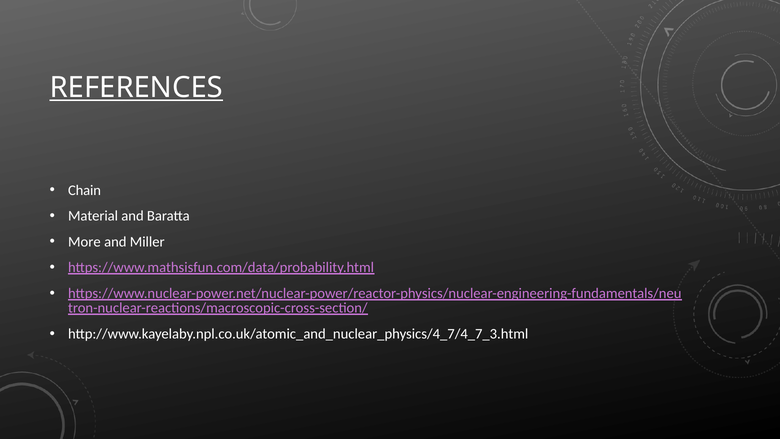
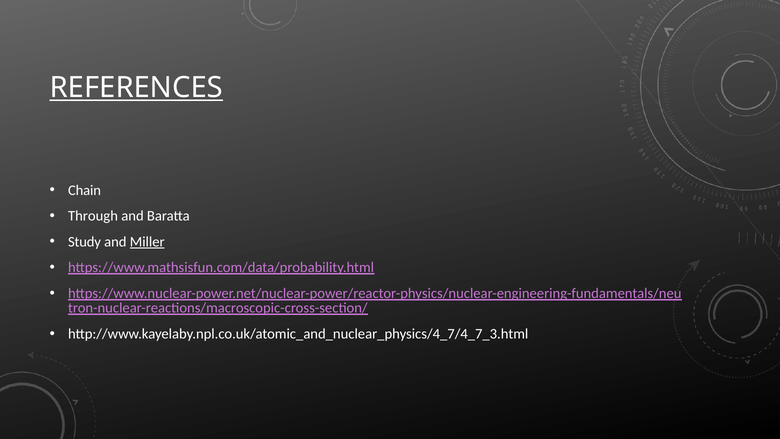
Material: Material -> Through (93, 216)
More: More -> Study (84, 242)
Miller underline: none -> present (147, 242)
